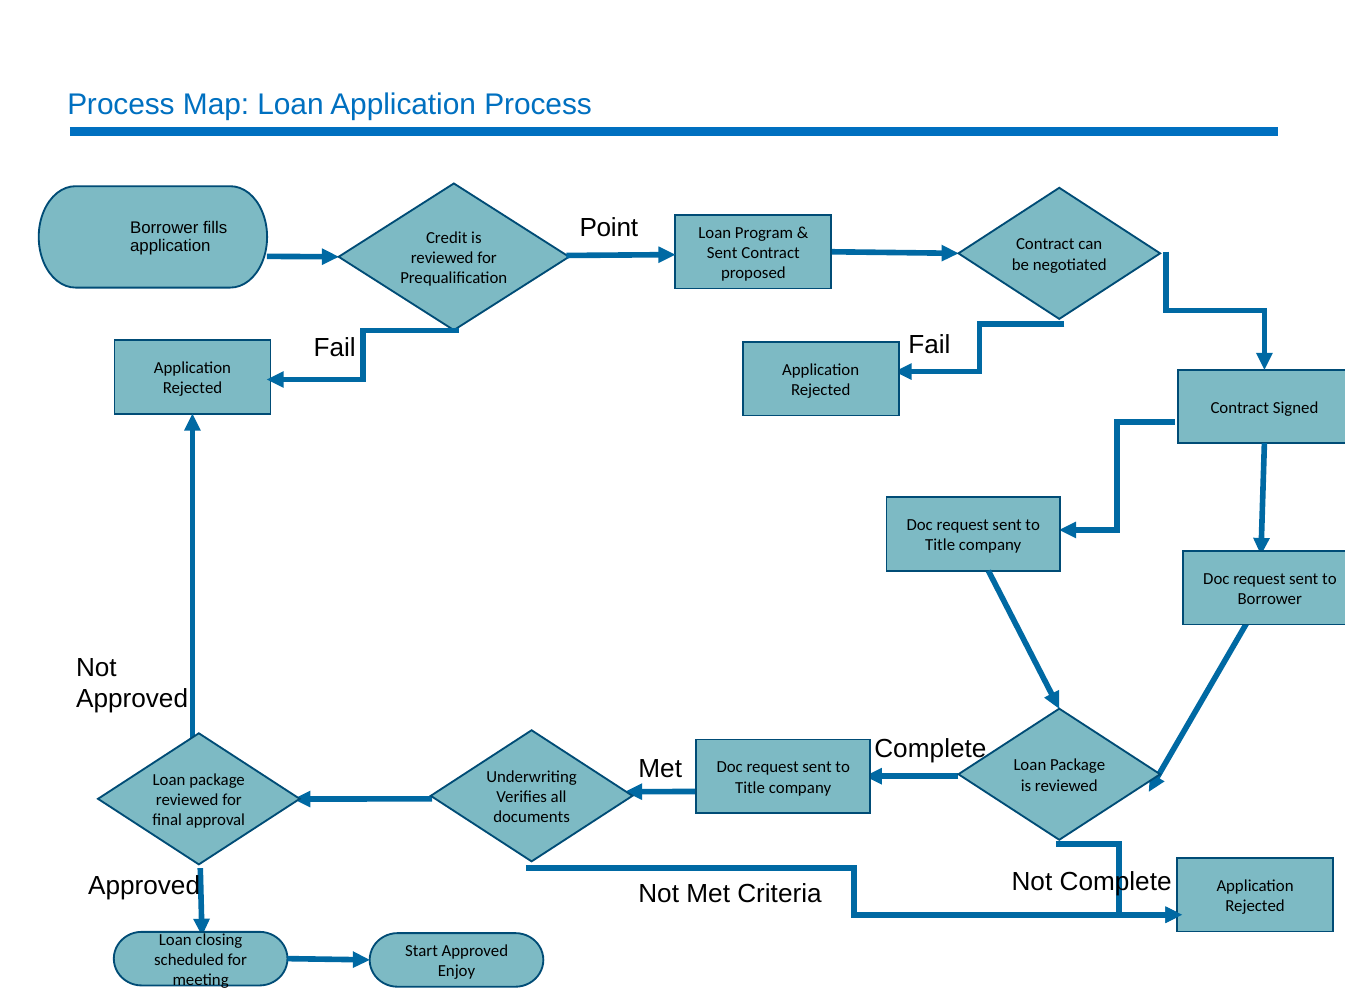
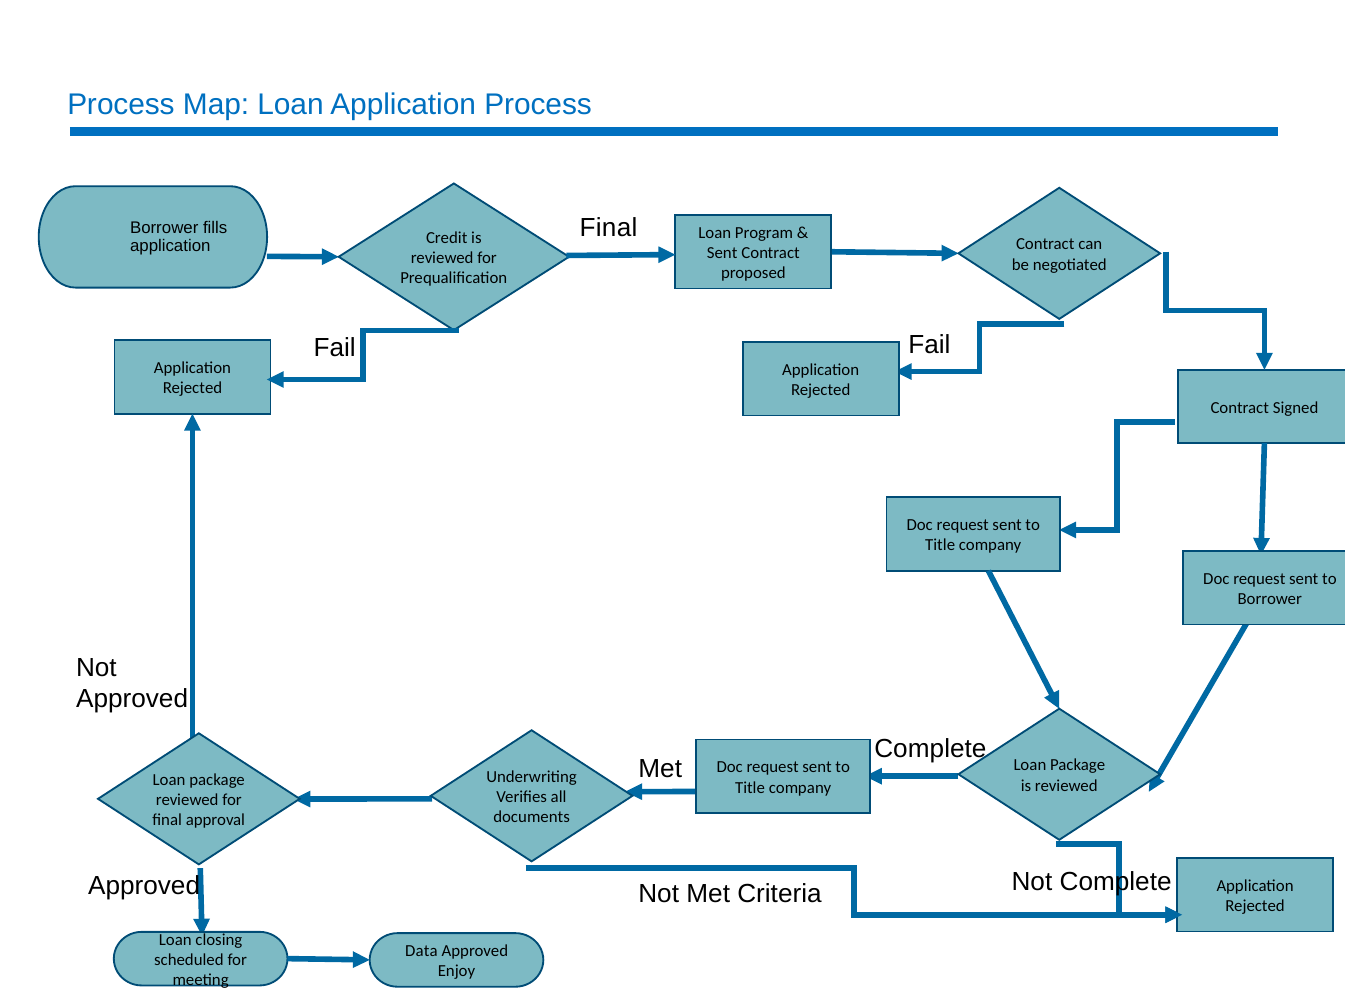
Point: Point -> Final (609, 228)
Start: Start -> Data (421, 952)
